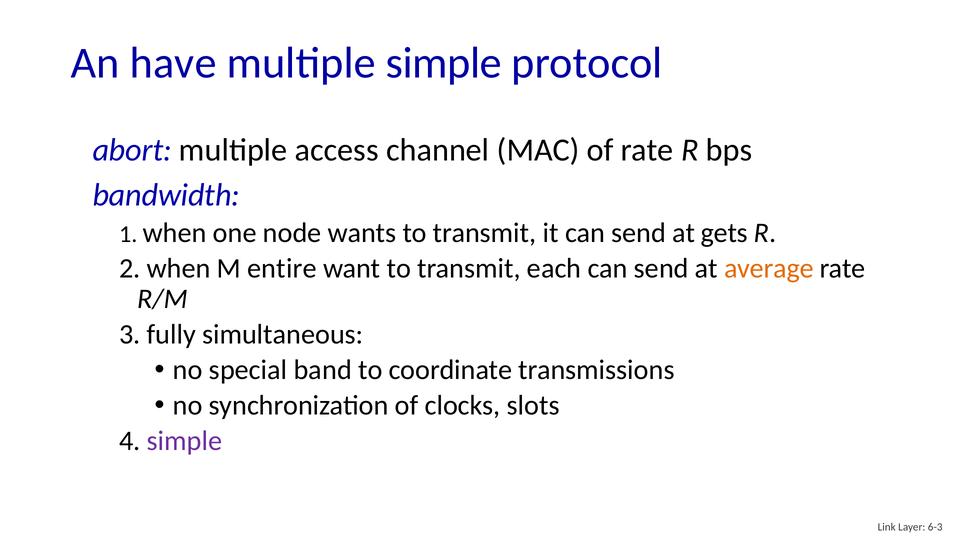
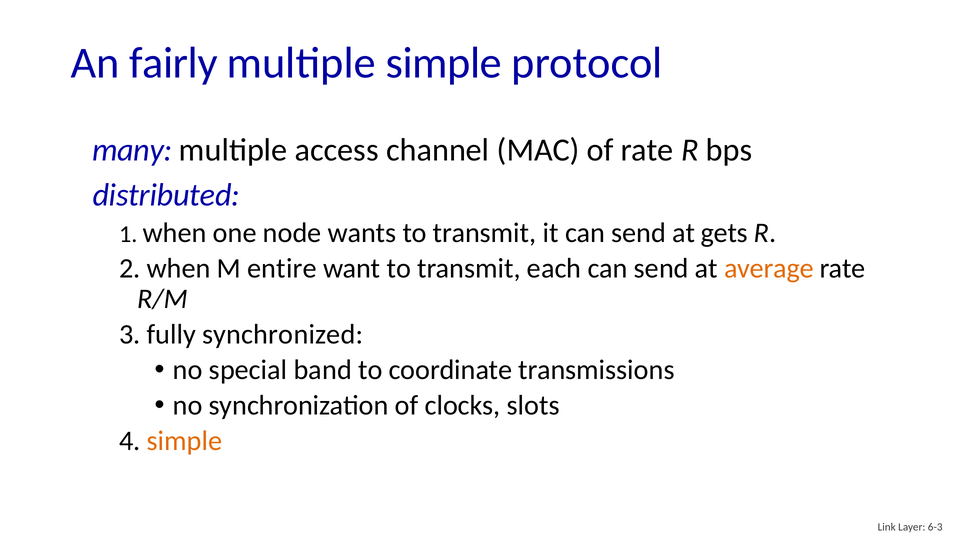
have: have -> fairly (173, 63)
abort: abort -> many (132, 150)
bandwidth: bandwidth -> distributed (166, 195)
simultaneous: simultaneous -> synchronized (283, 334)
simple colour: purple -> orange (184, 440)
